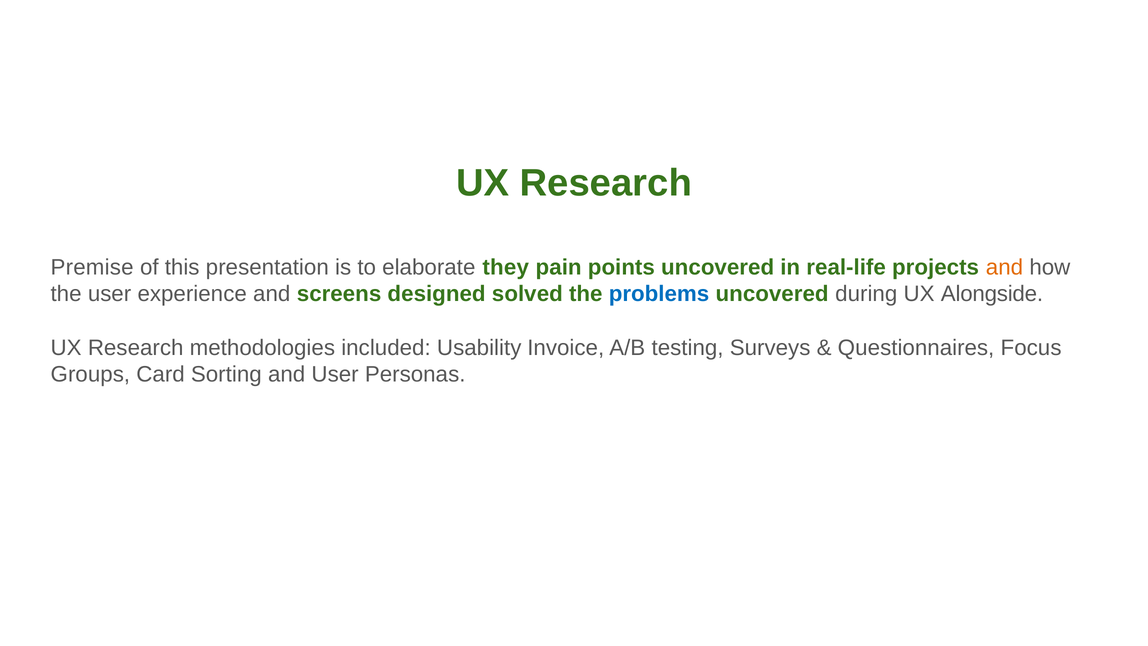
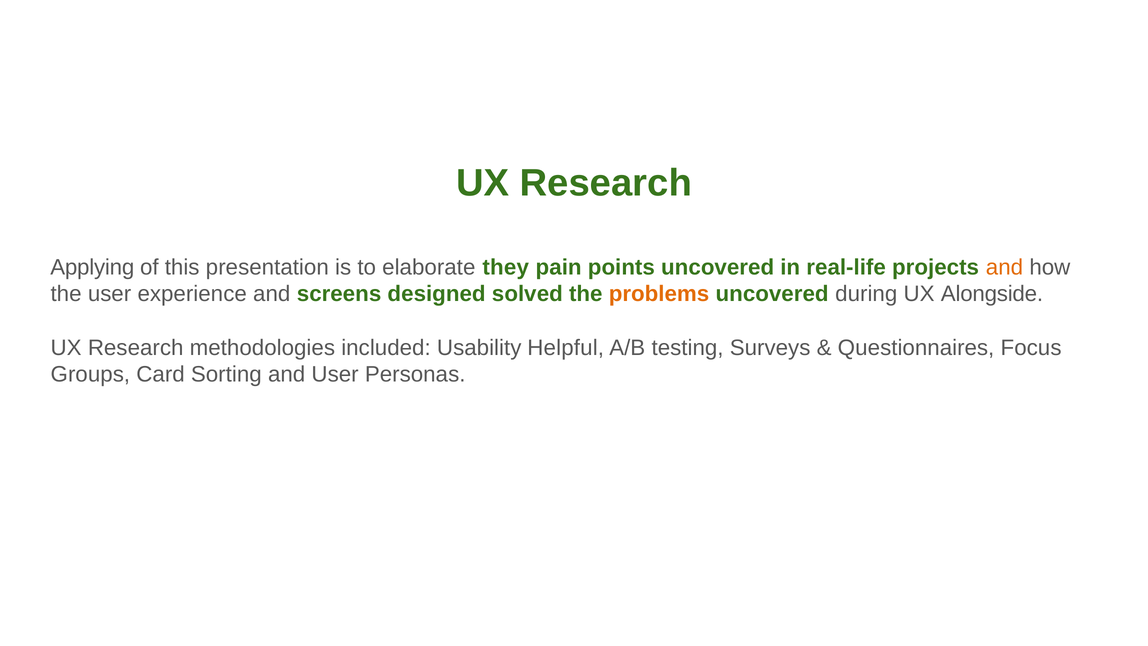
Premise: Premise -> Applying (92, 267)
problems colour: blue -> orange (659, 294)
Invoice: Invoice -> Helpful (566, 348)
